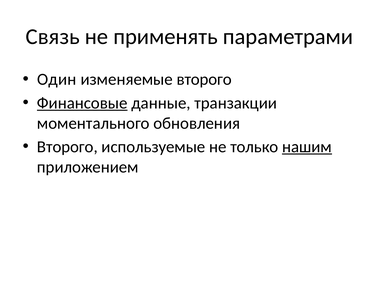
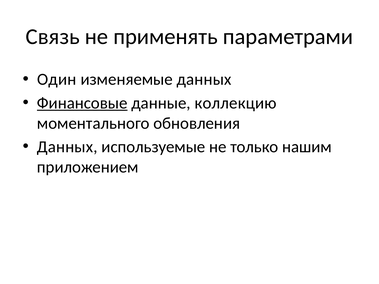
изменяемые второго: второго -> данных (204, 80)
транзакции: транзакции -> коллекцию (236, 103)
Второго: Второго -> Данных (67, 147)
нашим underline: present -> none (307, 147)
